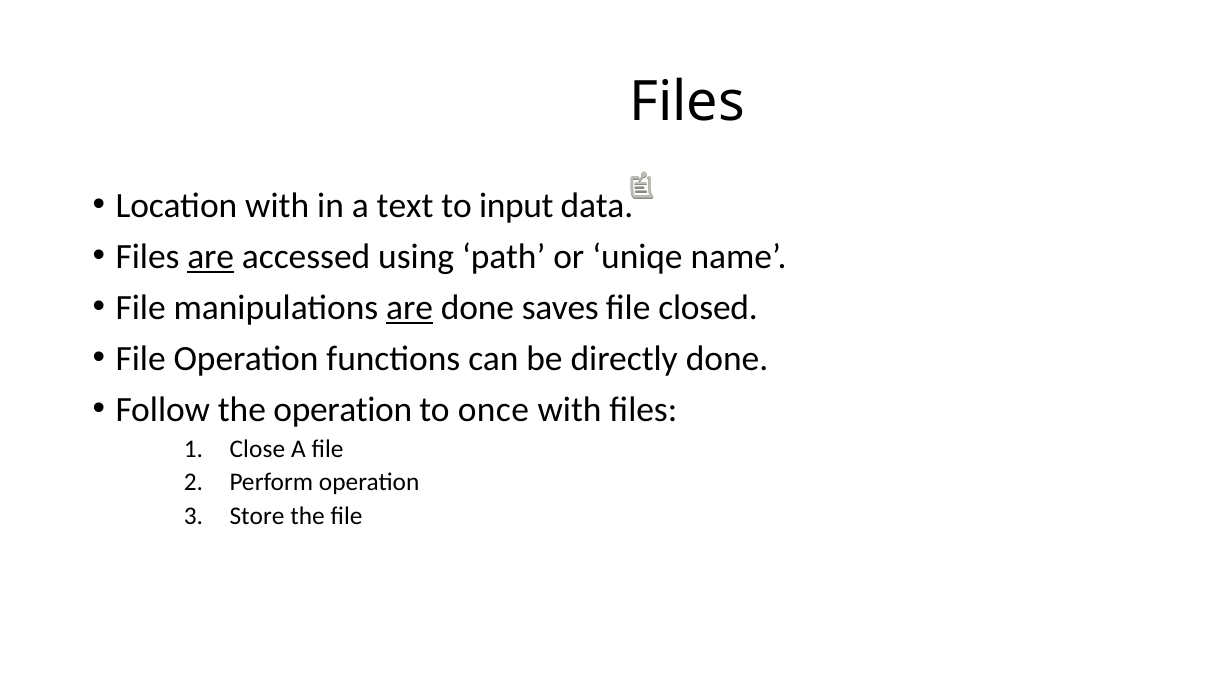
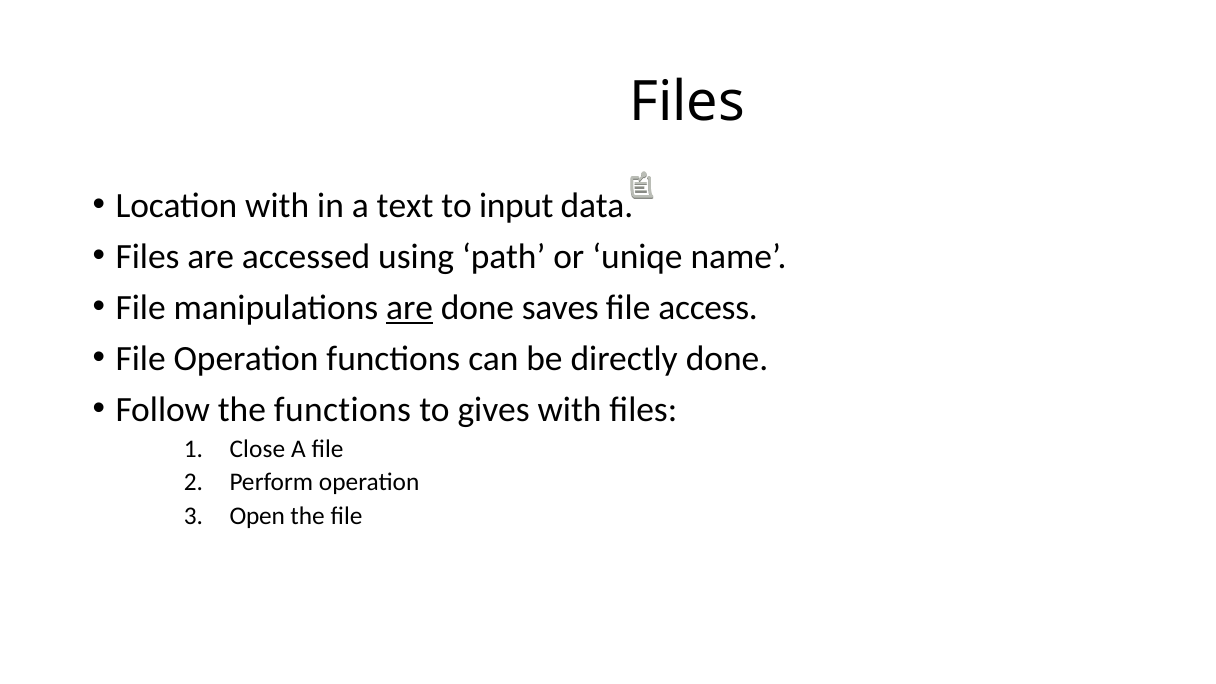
are underline: present -> none (211, 257)
closed: closed -> access (708, 308)
the operation: operation -> functions (342, 410)
once: once -> gives (494, 410)
Store: Store -> Open (257, 516)
